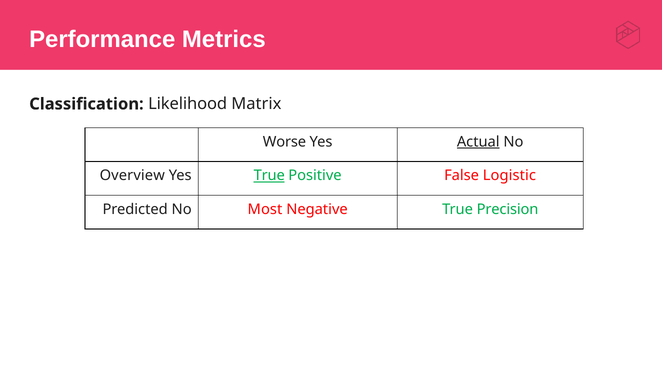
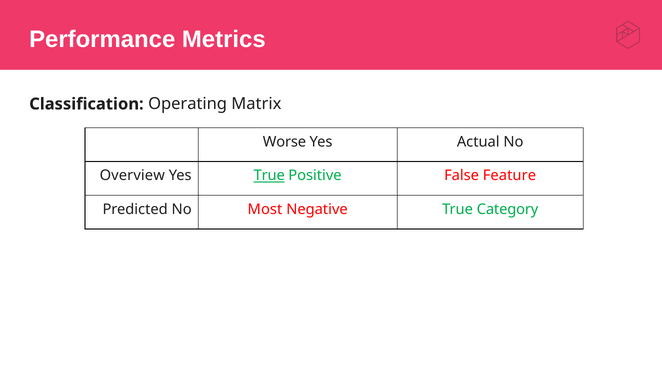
Likelihood: Likelihood -> Operating (188, 104)
Actual underline: present -> none (478, 142)
Logistic: Logistic -> Feature (509, 176)
Precision: Precision -> Category (508, 210)
